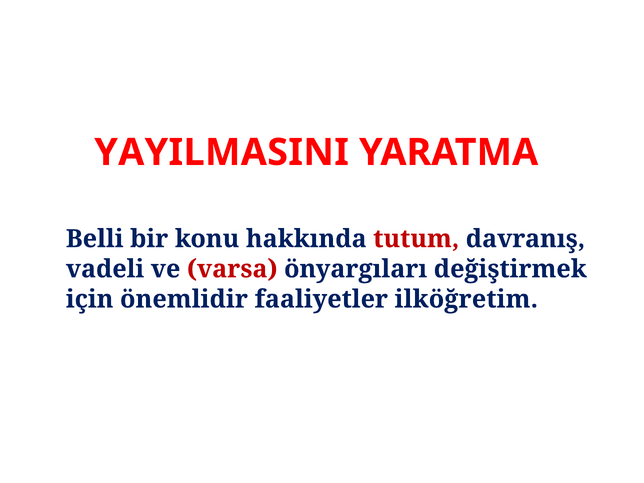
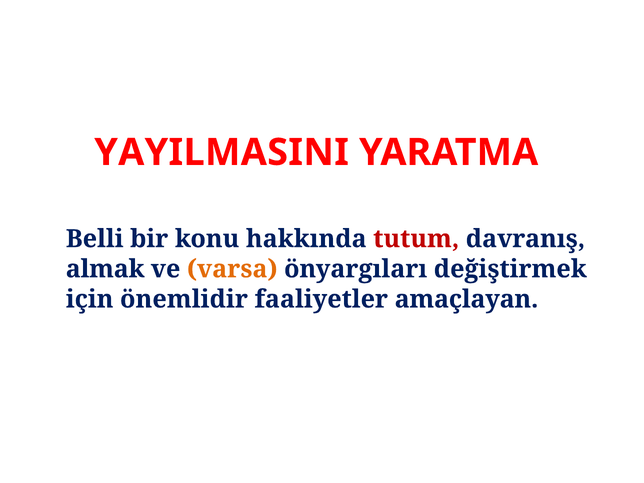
vadeli: vadeli -> almak (105, 269)
varsa colour: red -> orange (232, 269)
ilköğretim: ilköğretim -> amaçlayan (466, 299)
